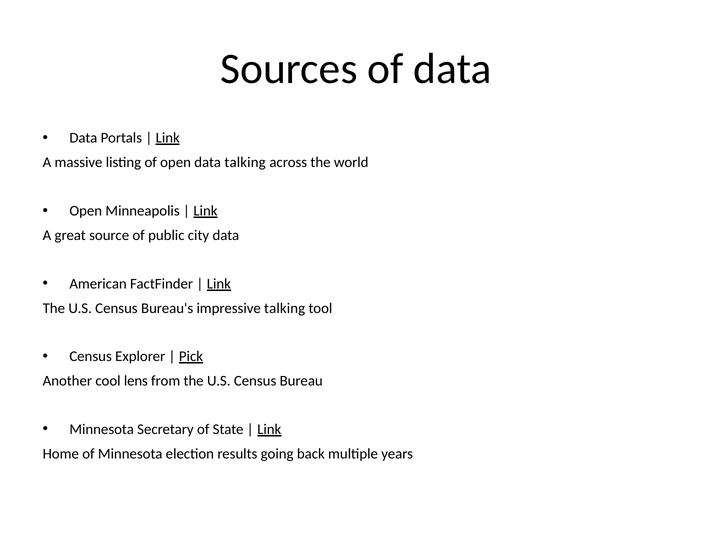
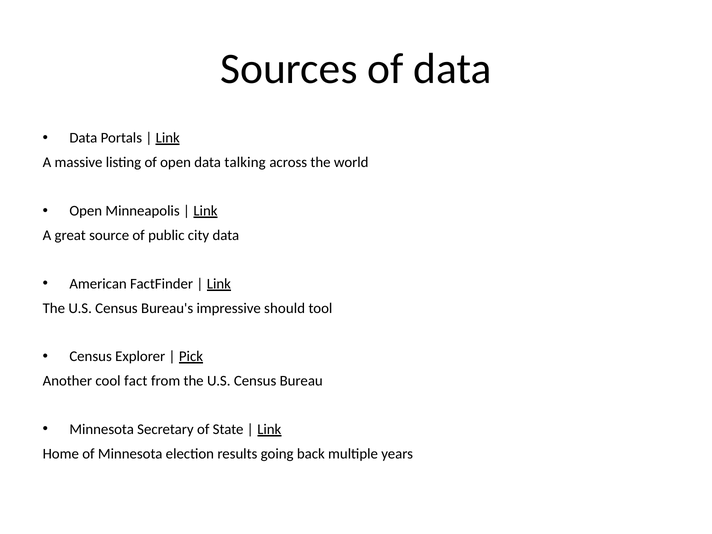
impressive talking: talking -> should (285, 308)
lens: lens -> fact (136, 381)
